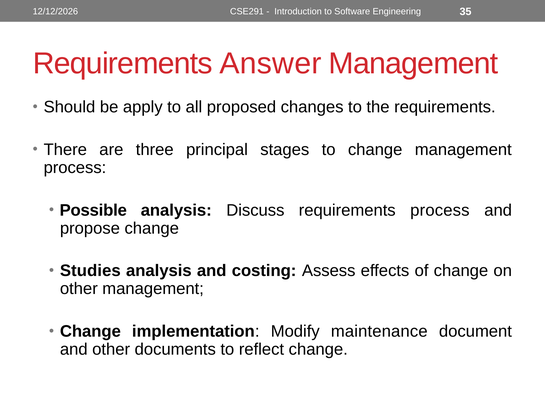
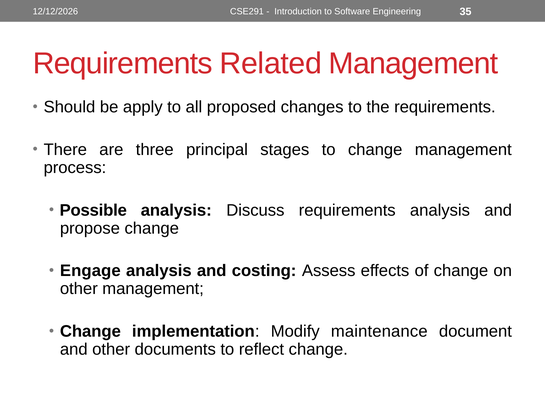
Answer: Answer -> Related (271, 63)
requirements process: process -> analysis (440, 210)
Studies: Studies -> Engage (90, 271)
